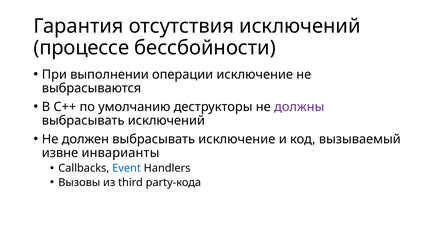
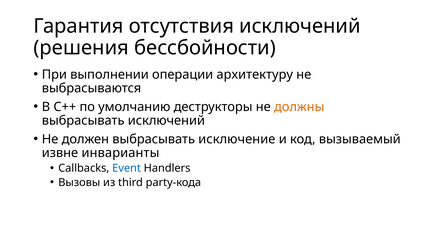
процессе: процессе -> решения (81, 48)
операции исключение: исключение -> архитектуру (255, 74)
должны colour: purple -> orange (299, 107)
